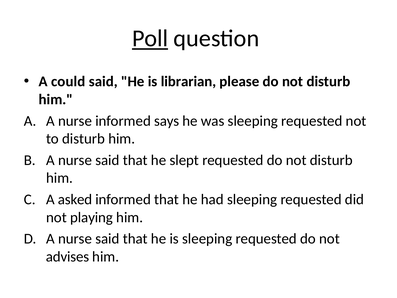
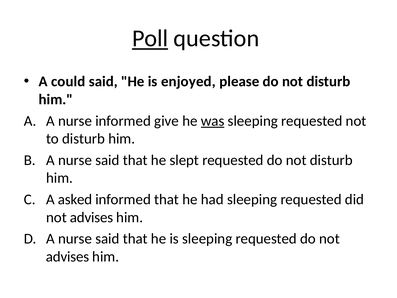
librarian: librarian -> enjoyed (188, 81)
says: says -> give (167, 121)
was underline: none -> present (213, 121)
playing: playing -> advises (92, 217)
